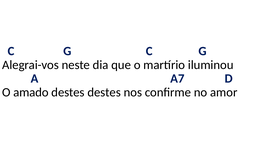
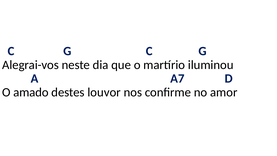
destes destes: destes -> louvor (104, 92)
